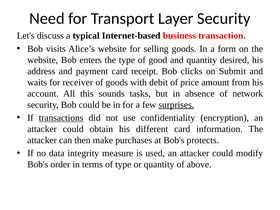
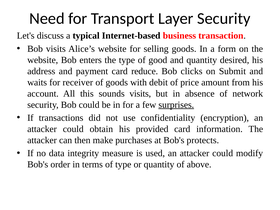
receipt: receipt -> reduce (145, 71)
sounds tasks: tasks -> visits (140, 94)
transactions underline: present -> none (61, 118)
different: different -> provided (152, 129)
